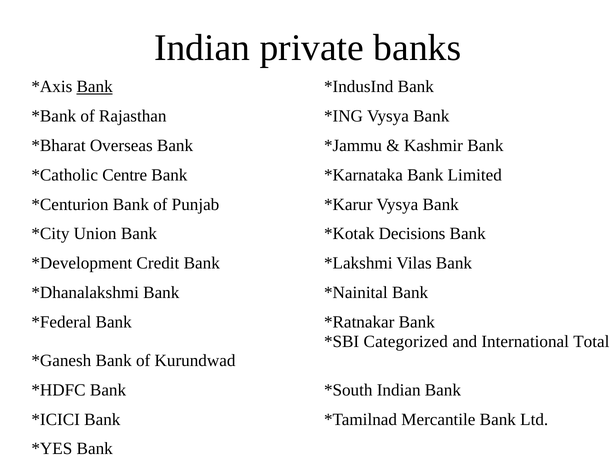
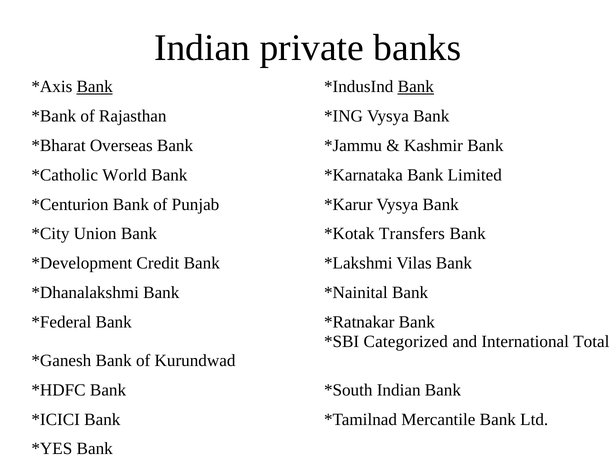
Bank underline: none -> present (416, 87)
Centre: Centre -> World (125, 175)
Decisions: Decisions -> Transfers (412, 234)
